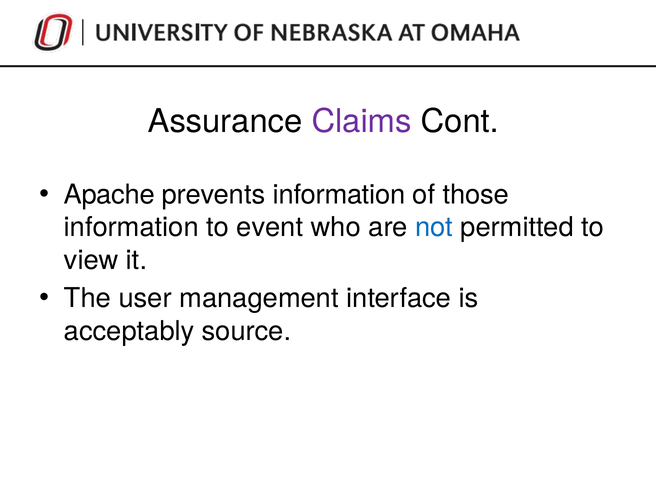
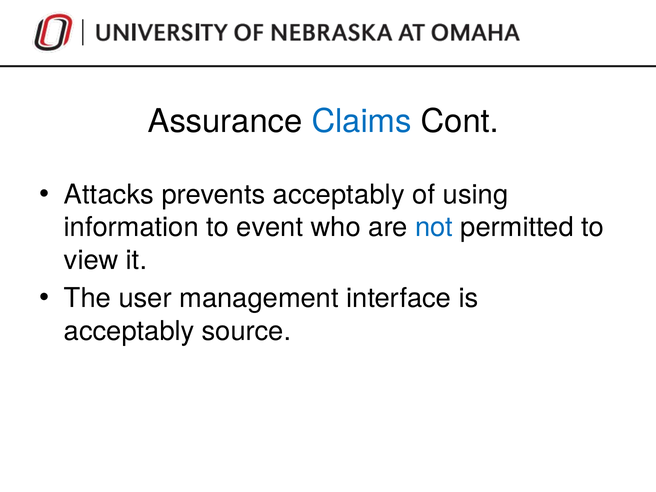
Claims colour: purple -> blue (362, 121)
Apache: Apache -> Attacks (109, 195)
prevents information: information -> acceptably (339, 195)
those: those -> using (476, 195)
